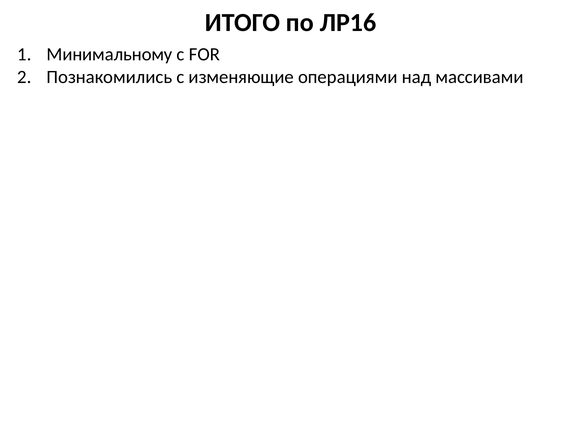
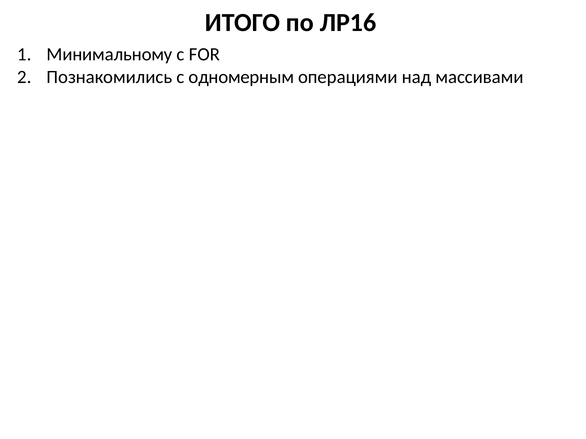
изменяющие: изменяющие -> одномерным (241, 77)
